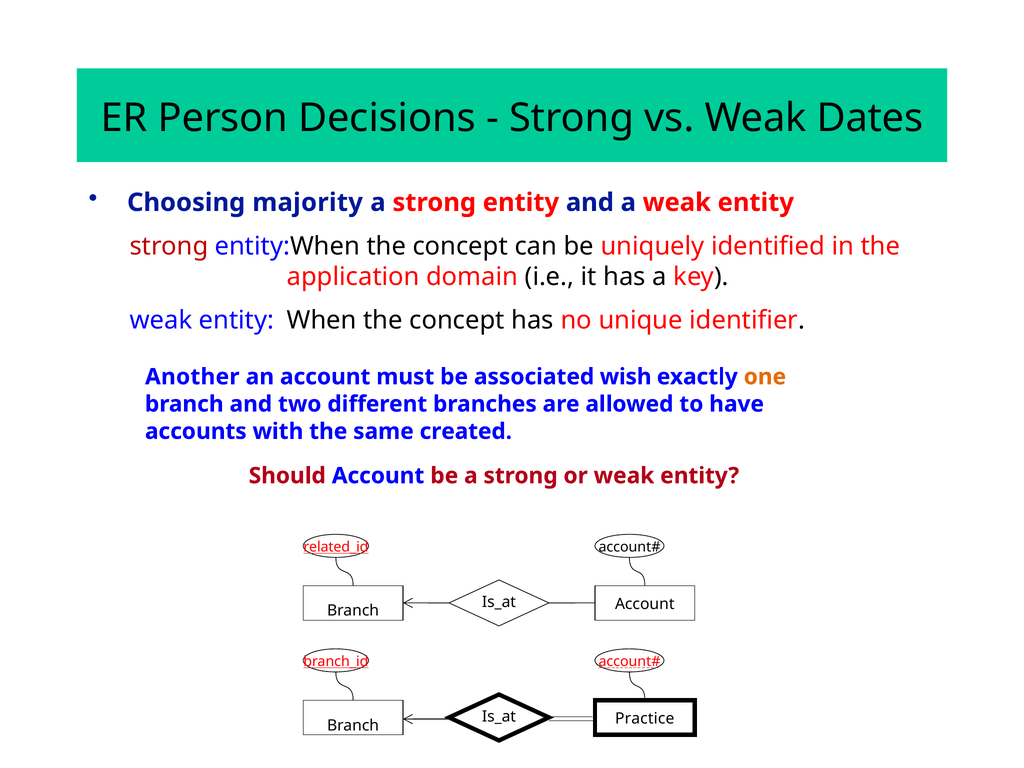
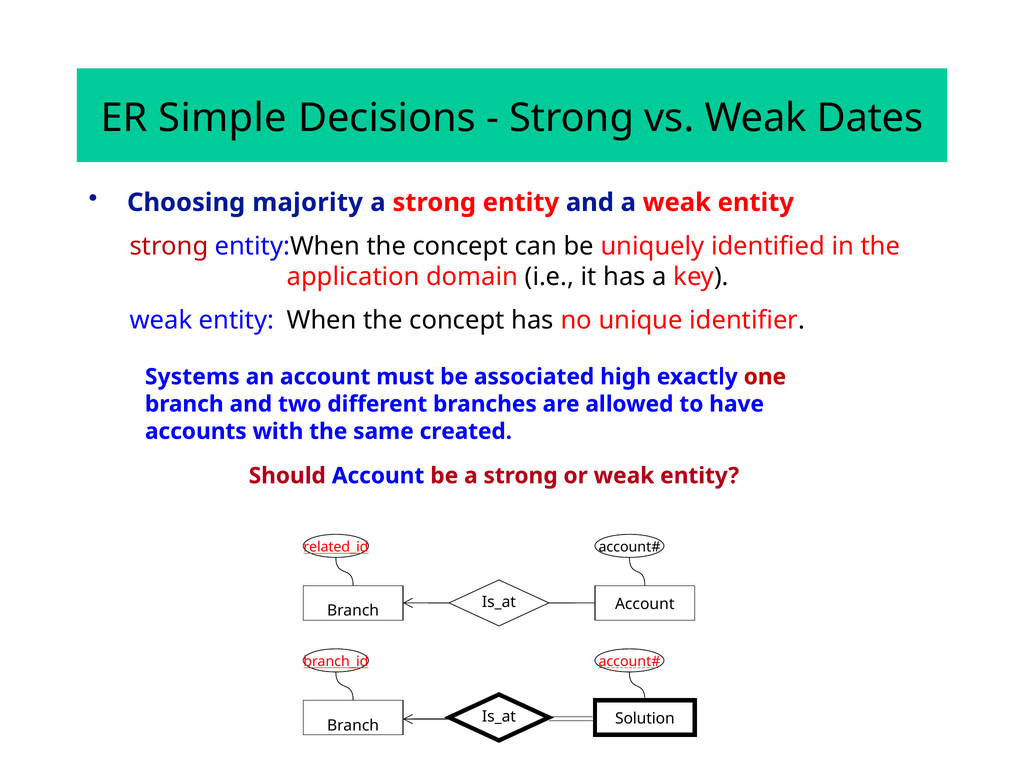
Person: Person -> Simple (223, 118)
Another: Another -> Systems (192, 377)
wish: wish -> high (626, 377)
one colour: orange -> red (765, 377)
Practice: Practice -> Solution (645, 719)
